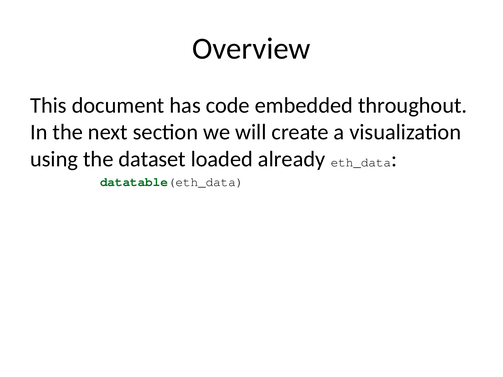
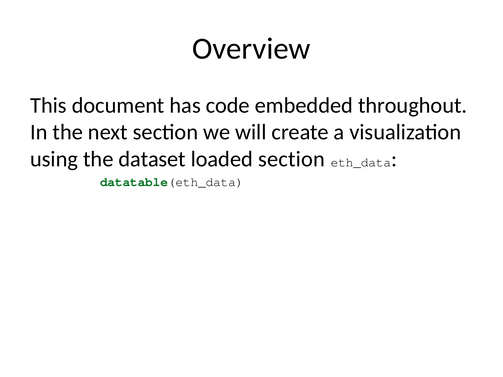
loaded already: already -> section (292, 159)
